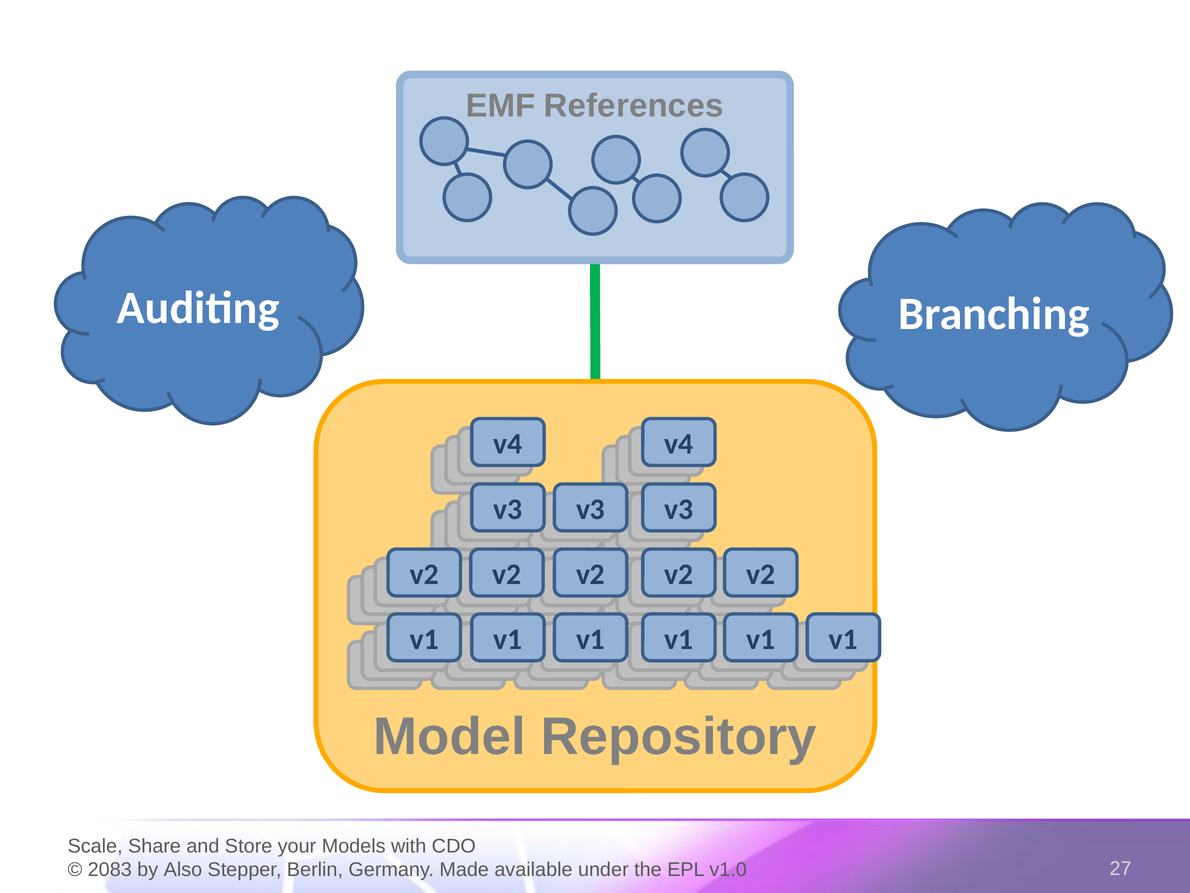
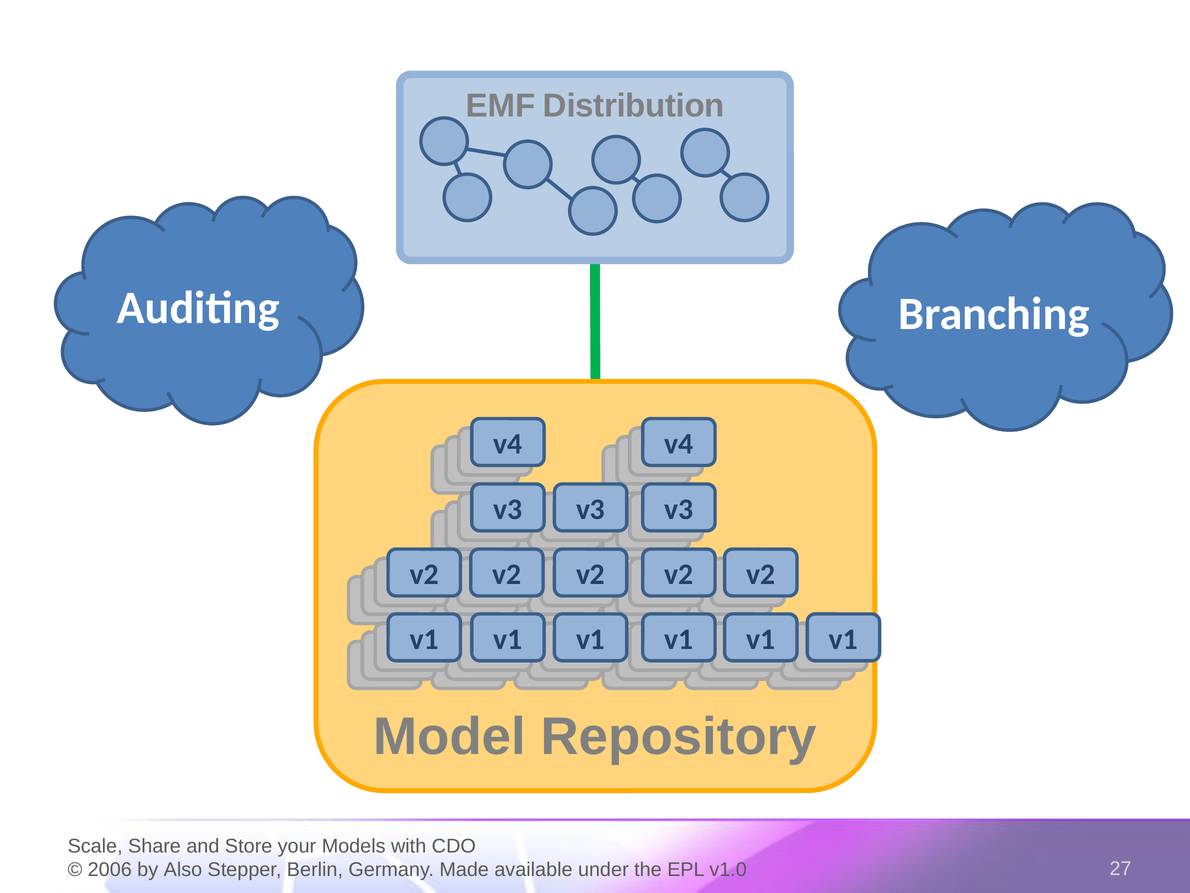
References: References -> Distribution (634, 106)
2083: 2083 -> 2006 (110, 869)
